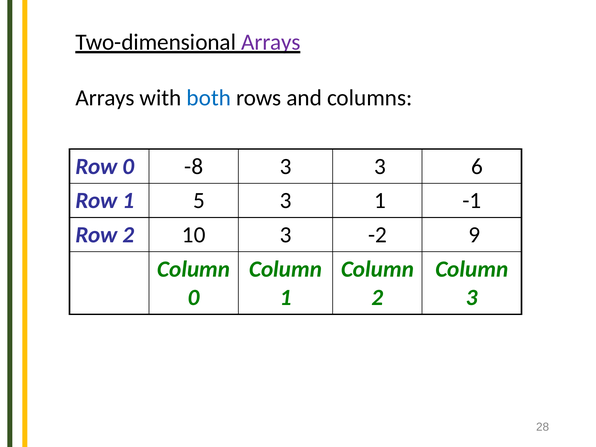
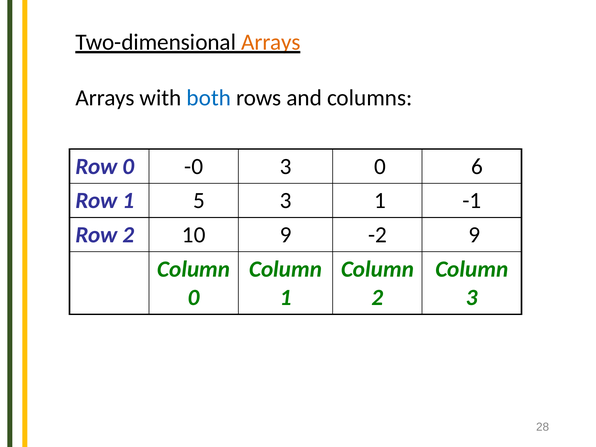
Arrays colour: purple -> orange (271, 42)
-8: -8 -> -0 (194, 166)
3 3: 3 -> 0 (380, 166)
10 3: 3 -> 9 (286, 235)
